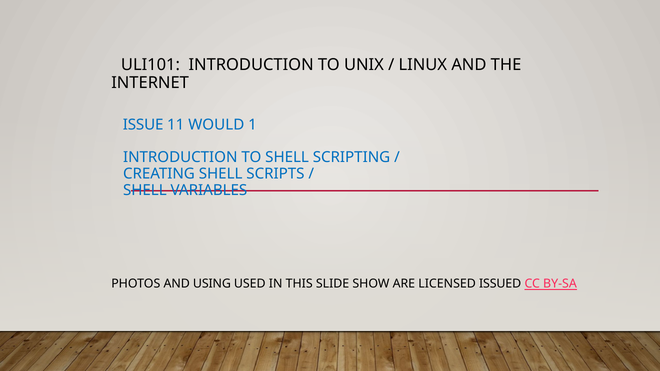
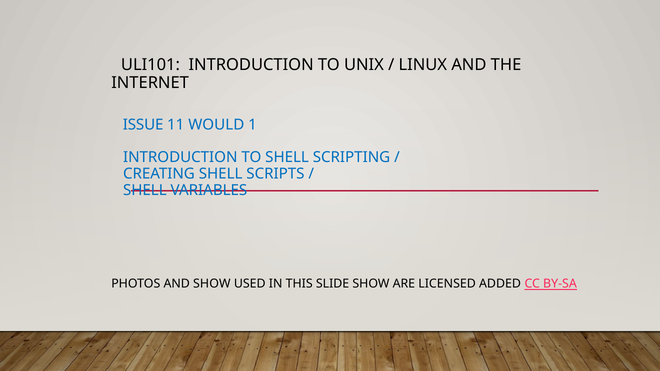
AND USING: USING -> SHOW (212, 284)
ISSUED: ISSUED -> ADDED (500, 284)
